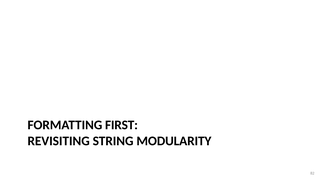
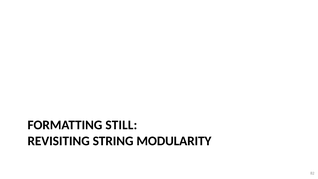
FIRST: FIRST -> STILL (121, 125)
